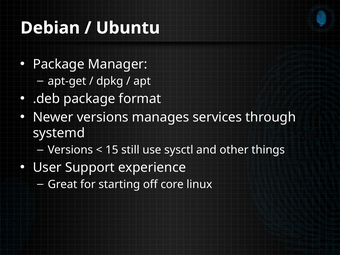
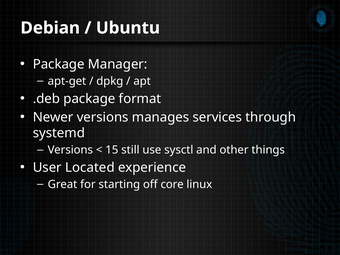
Support: Support -> Located (90, 167)
